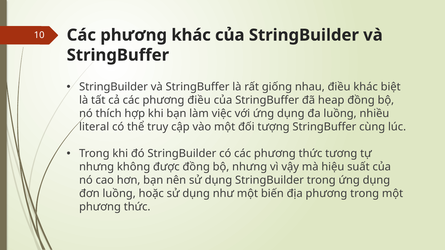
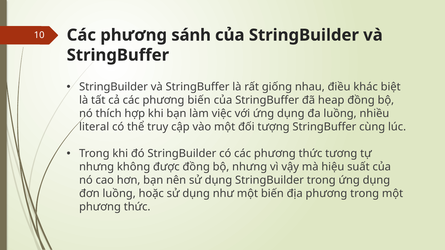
phương khác: khác -> sánh (191, 35)
phương điều: điều -> biến (199, 100)
